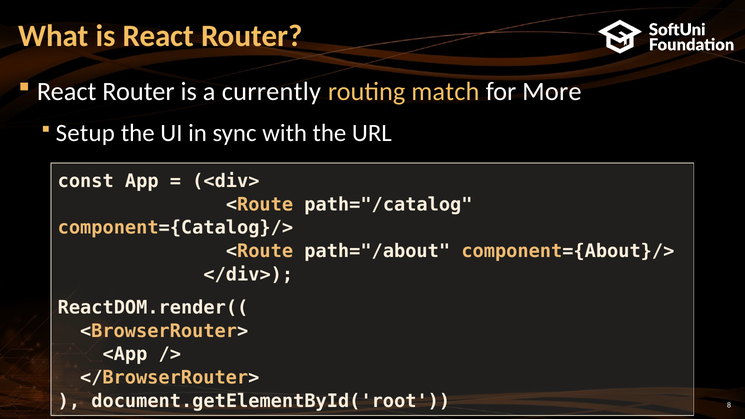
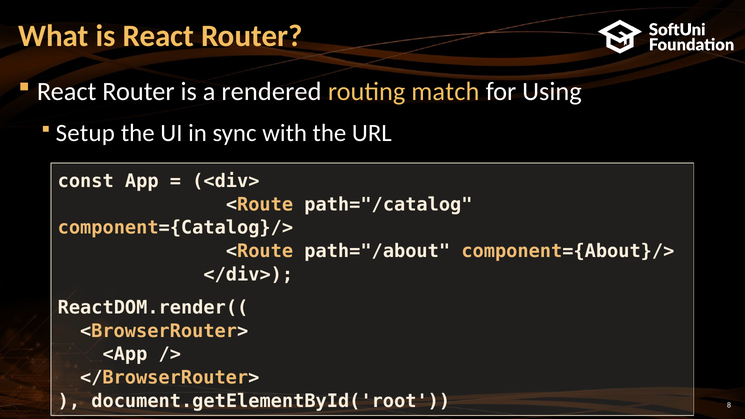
currently: currently -> rendered (271, 92)
More: More -> Using (552, 92)
